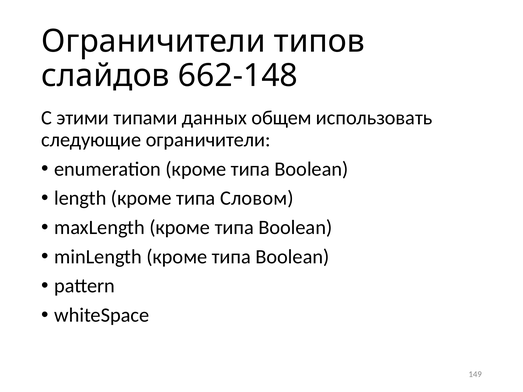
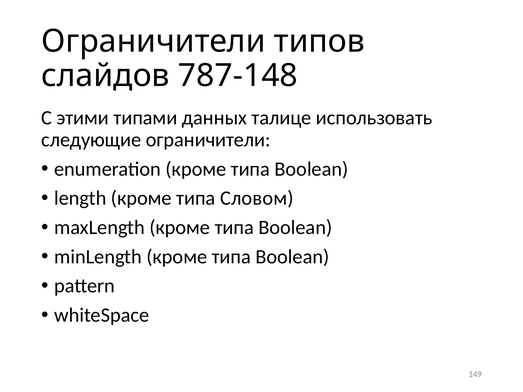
662-148: 662-148 -> 787-148 (238, 76)
общем: общем -> талице (282, 118)
